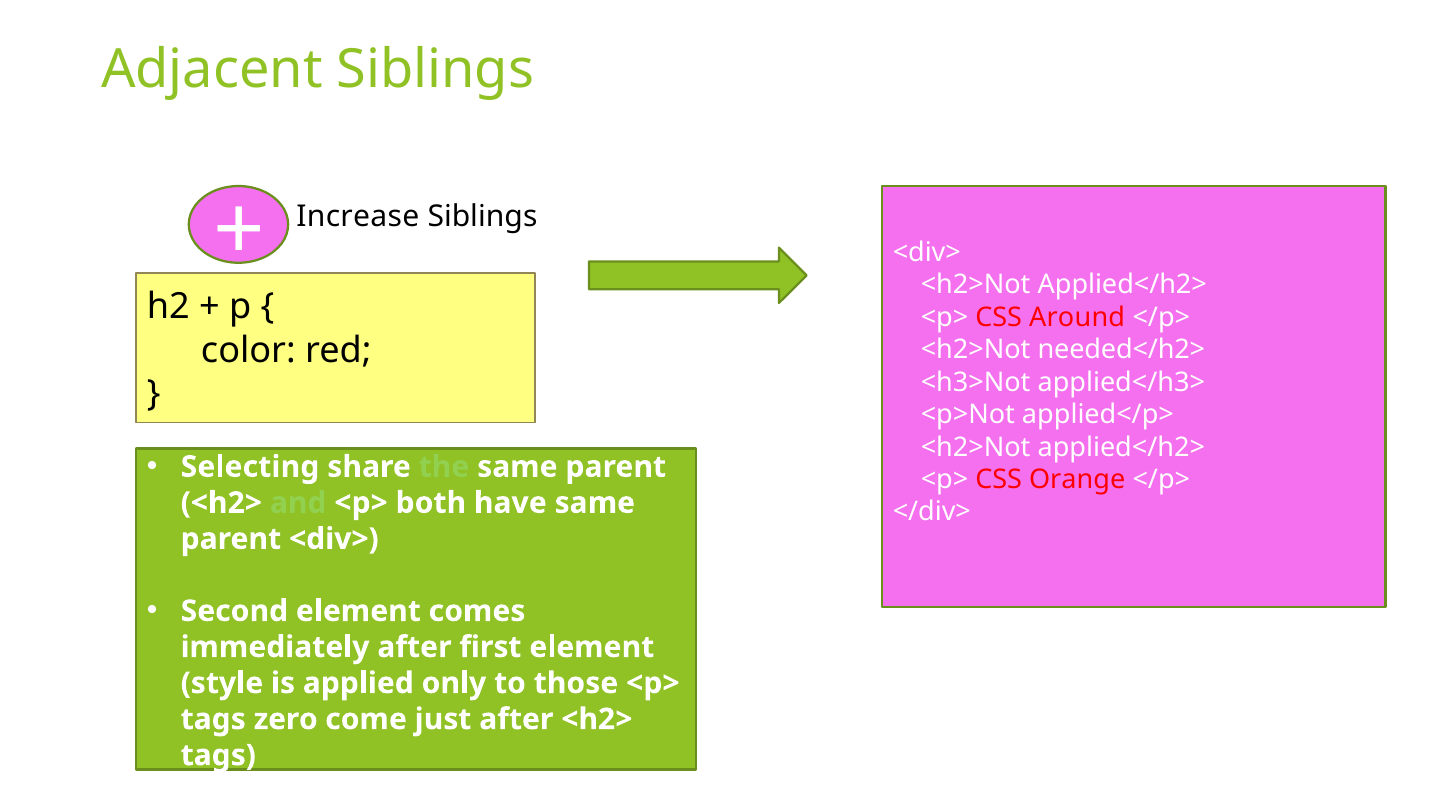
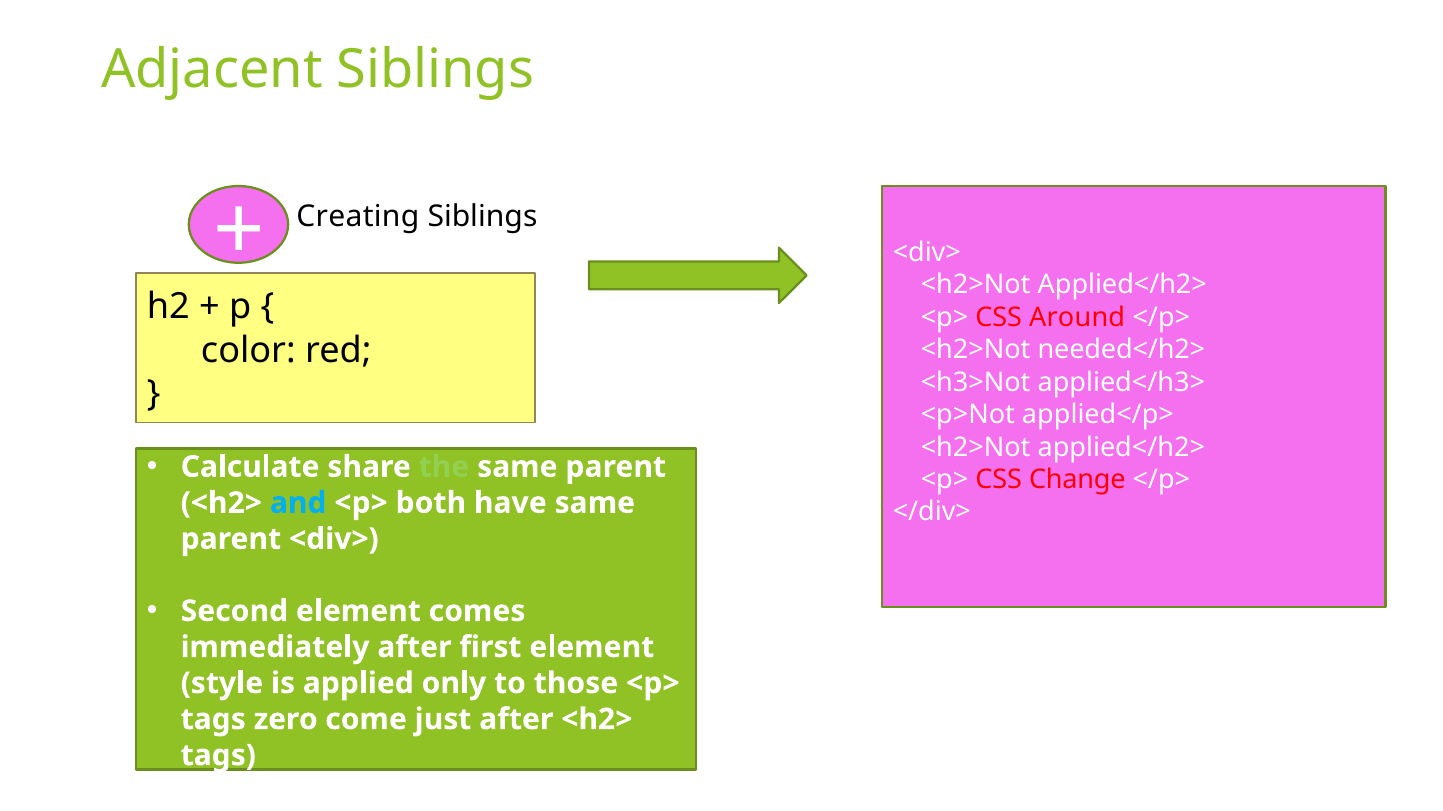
Increase: Increase -> Creating (358, 217)
Selecting: Selecting -> Calculate (250, 467)
Orange: Orange -> Change (1077, 480)
and colour: light green -> light blue (298, 503)
